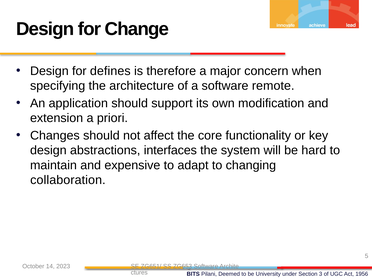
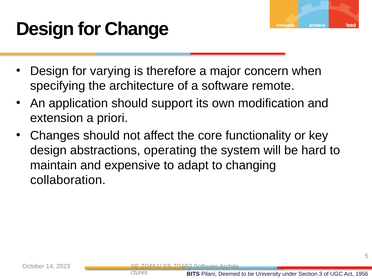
defines: defines -> varying (110, 71)
interfaces: interfaces -> operating (170, 150)
